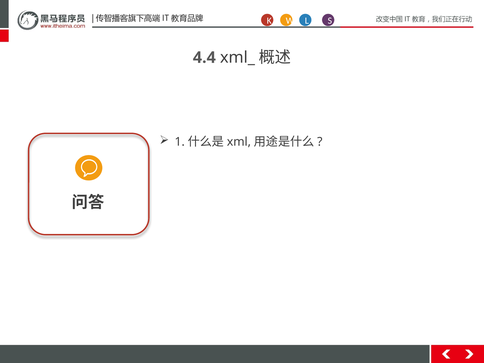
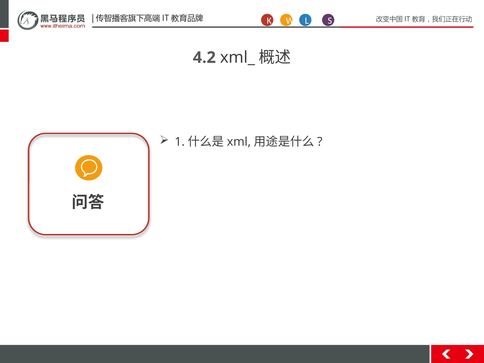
4.4: 4.4 -> 4.2 (204, 58)
